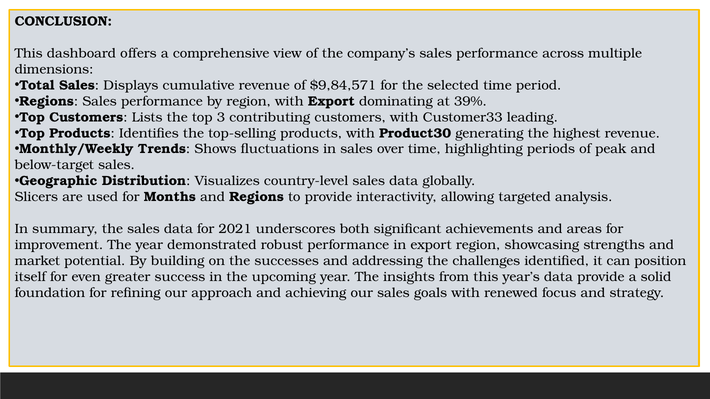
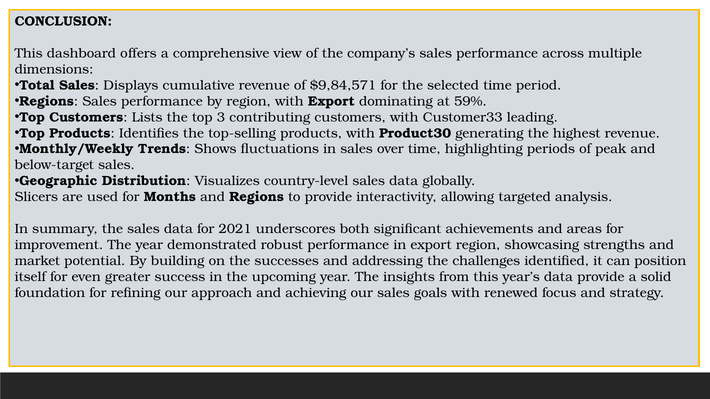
39%: 39% -> 59% (470, 101)
